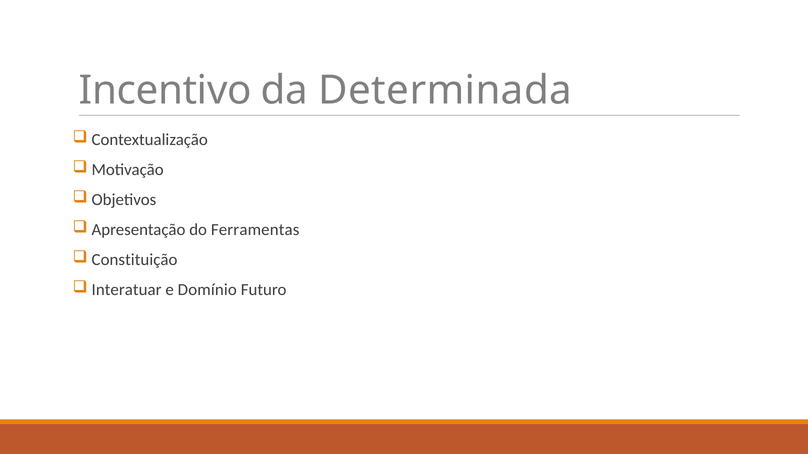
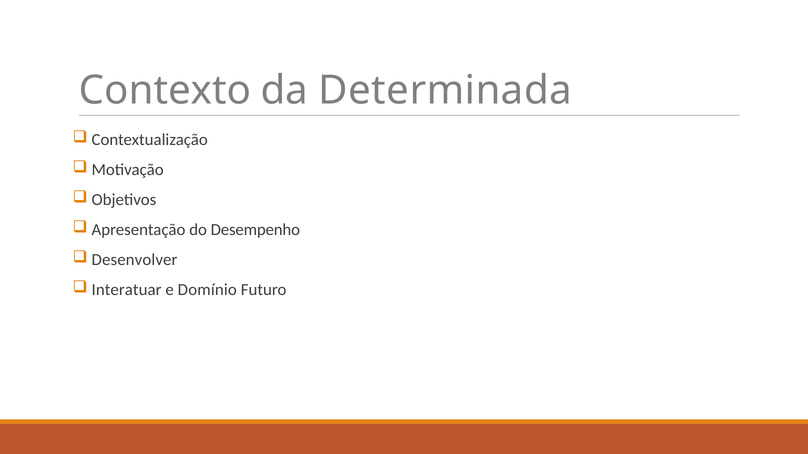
Incentivo: Incentivo -> Contexto (165, 91)
Ferramentas: Ferramentas -> Desempenho (255, 230)
Constituição: Constituição -> Desenvolver (135, 260)
